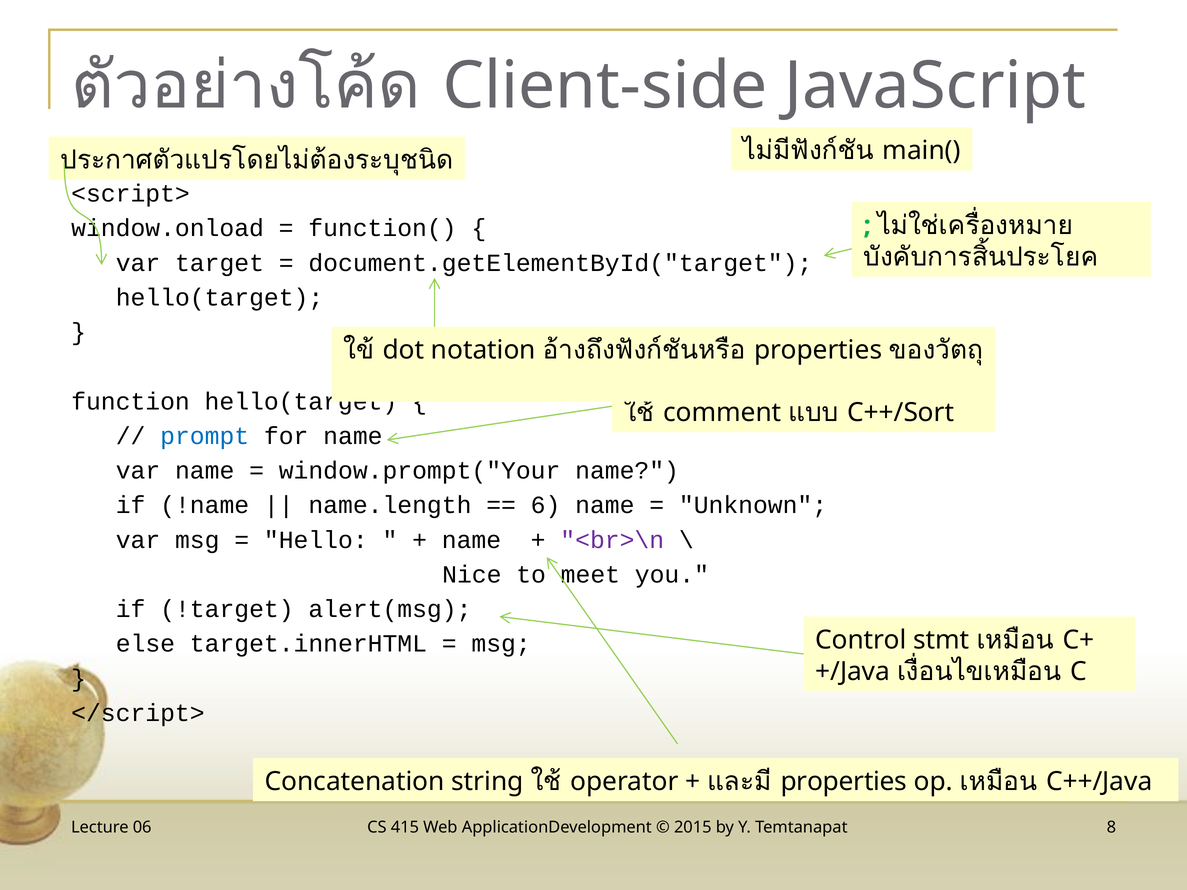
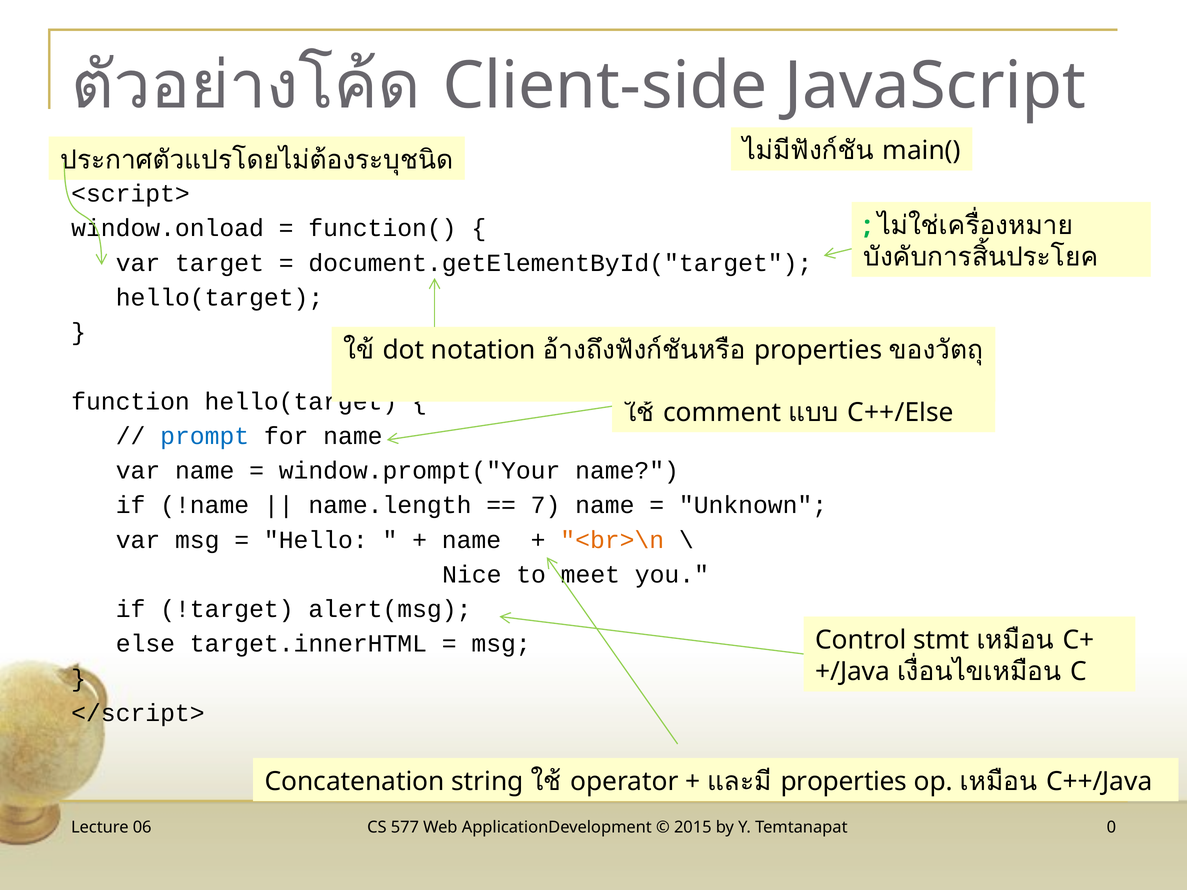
C++/Sort: C++/Sort -> C++/Else (901, 413)
6: 6 -> 7 (546, 505)
<br>\n colour: purple -> orange (612, 540)
415: 415 -> 577 (405, 827)
8: 8 -> 0 (1111, 827)
